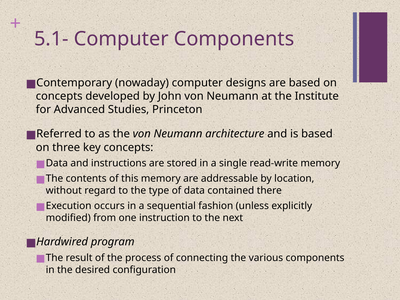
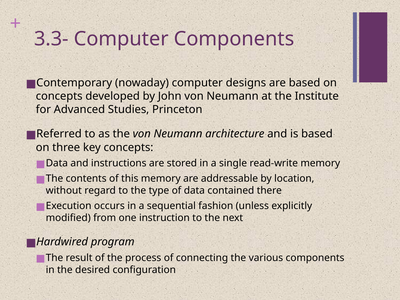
5.1-: 5.1- -> 3.3- (51, 39)
